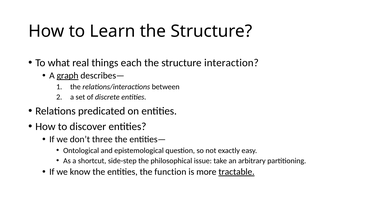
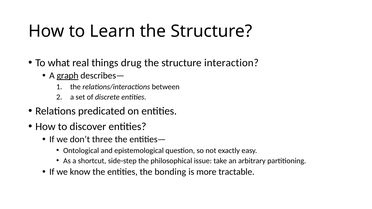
each: each -> drug (131, 63)
function: function -> bonding (170, 172)
tractable underline: present -> none (237, 172)
